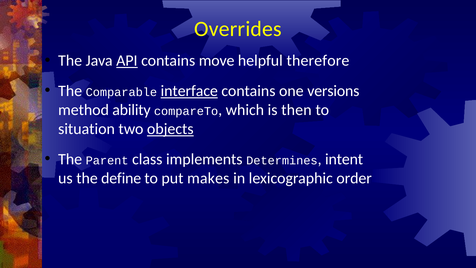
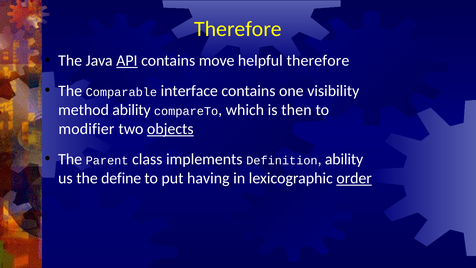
Overrides: Overrides -> Therefore (238, 29)
interface underline: present -> none (189, 91)
versions: versions -> visibility (333, 91)
situation: situation -> modifier (86, 129)
Determines: Determines -> Definition (282, 160)
intent: intent -> ability (344, 159)
makes: makes -> having (208, 178)
order underline: none -> present (354, 178)
